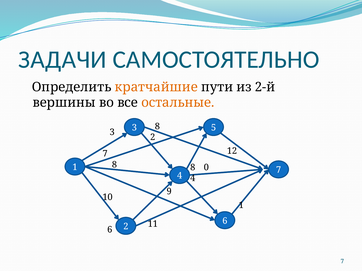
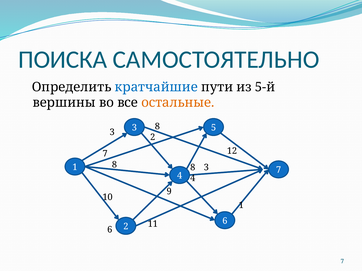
ЗАДАЧИ: ЗАДАЧИ -> ПОИСКА (63, 60)
кратчайшие colour: orange -> blue (156, 87)
2-й: 2-й -> 5-й (265, 87)
8 0: 0 -> 3 (206, 168)
